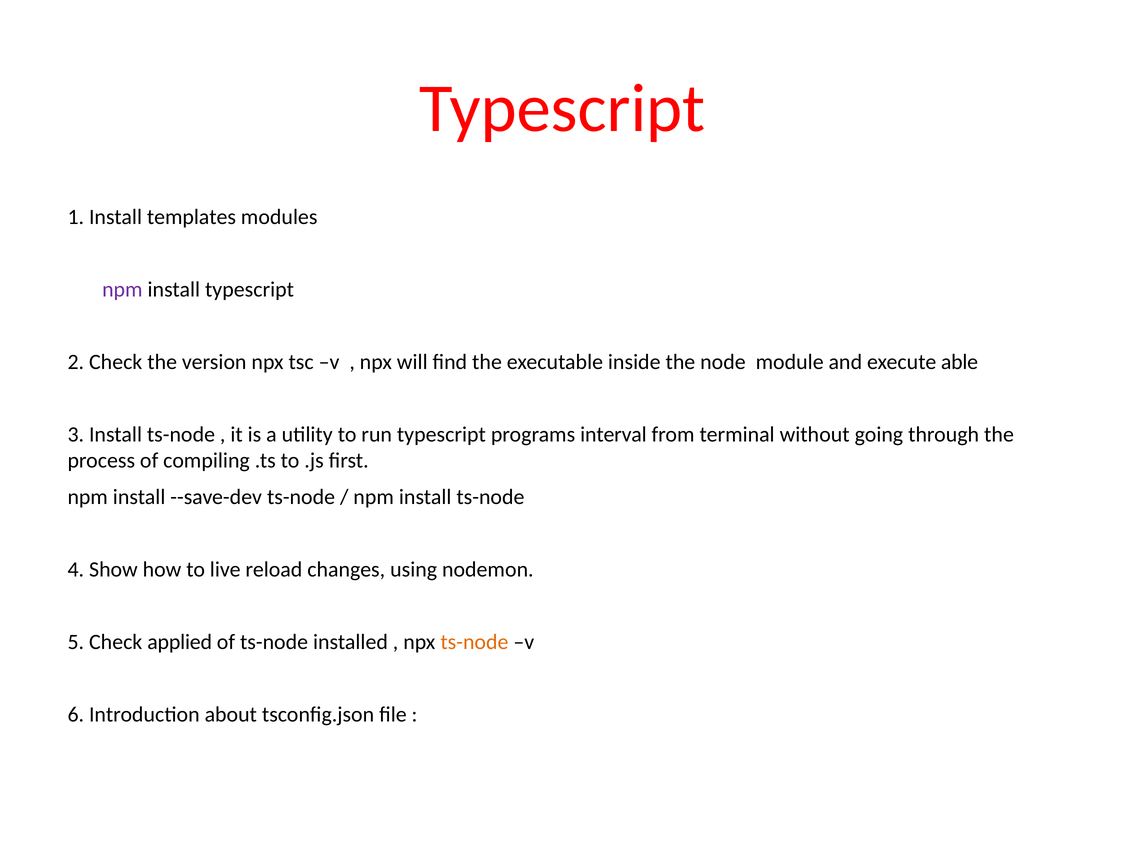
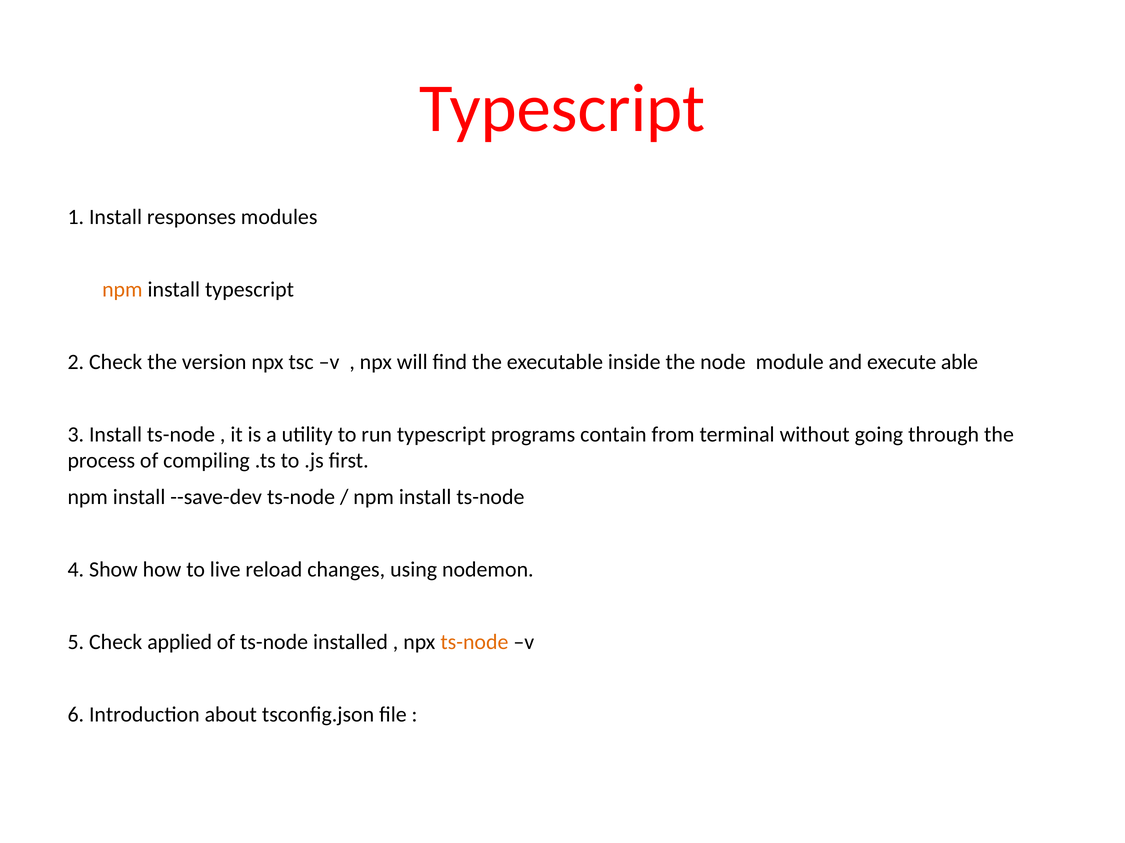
templates: templates -> responses (191, 217)
npm colour: purple -> orange (122, 290)
interval: interval -> contain (613, 435)
